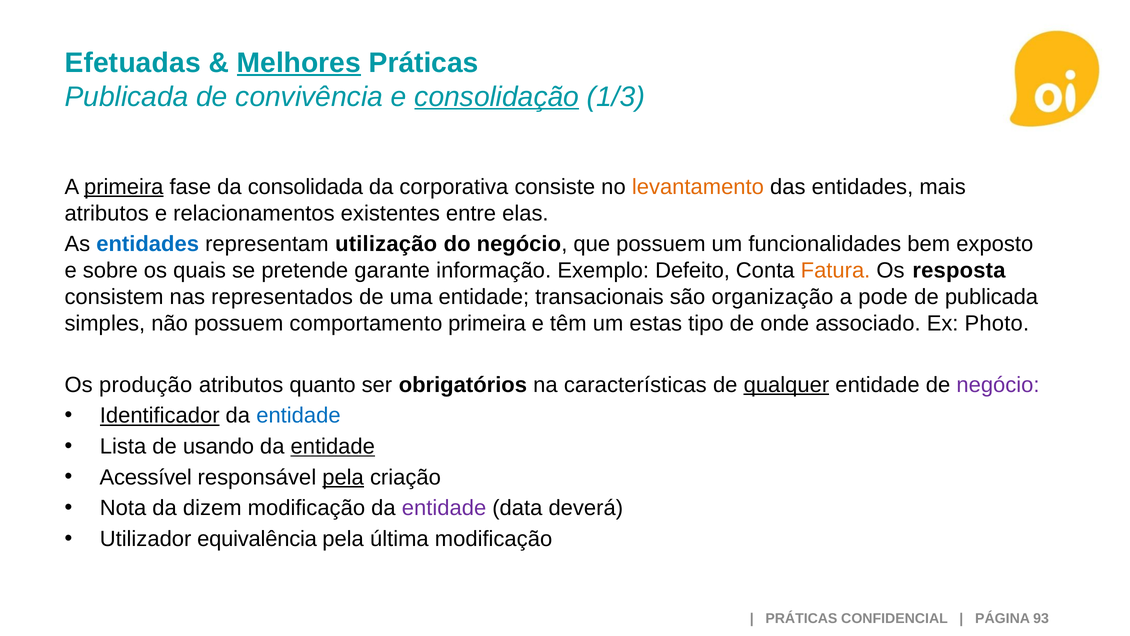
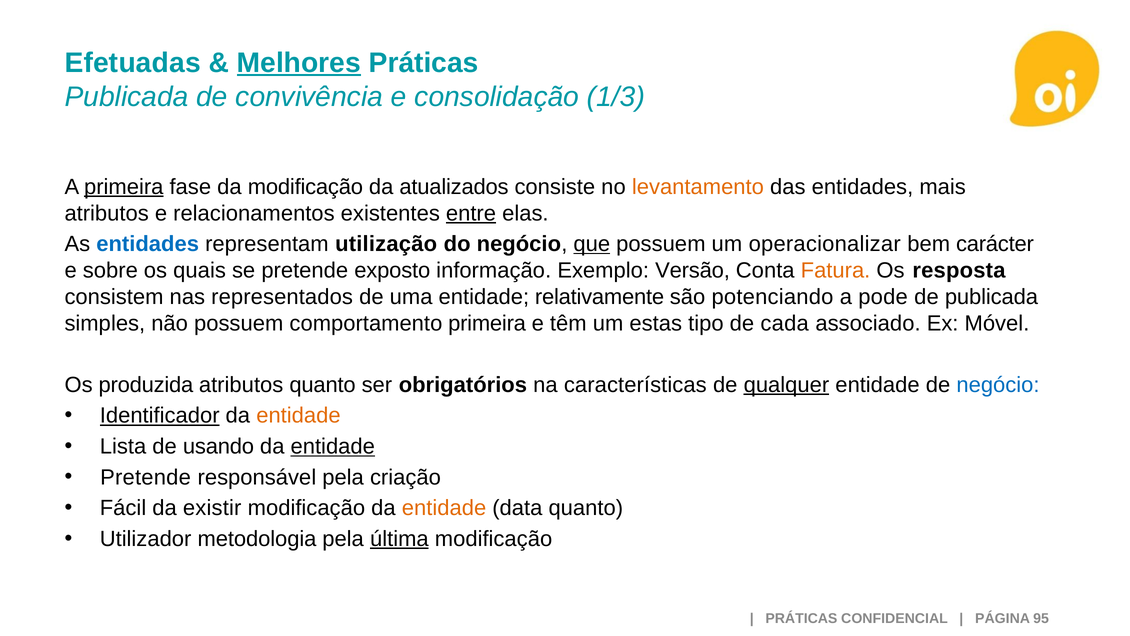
consolidação underline: present -> none (497, 97)
da consolidada: consolidada -> modificação (305, 187)
corporativa: corporativa -> atualizados (454, 187)
entre underline: none -> present (471, 213)
que underline: none -> present (592, 244)
funcionalidades: funcionalidades -> operacionalizar (825, 244)
exposto: exposto -> carácter (995, 244)
garante: garante -> exposto (392, 270)
Defeito: Defeito -> Versão (693, 270)
transacionais: transacionais -> relativamente (600, 297)
organização: organização -> potenciando (772, 297)
onde: onde -> cada (785, 323)
Photo: Photo -> Móvel (997, 323)
produção: produção -> produzida (146, 385)
negócio colour: purple -> blue (998, 385)
entidade colour: blue -> orange (298, 415)
Acessível: Acessível -> Pretende (146, 477)
pela underline: present -> none (343, 477)
Nota: Nota -> Fácil (123, 508)
dizem: dizem -> existir (212, 508)
entidade colour: purple -> orange (444, 508)
data deverá: deverá -> quanto (586, 508)
equivalência: equivalência -> metodologia (257, 539)
última underline: none -> present (399, 539)
93: 93 -> 95 (1041, 618)
